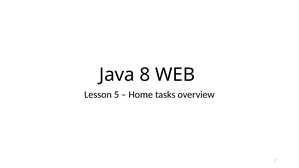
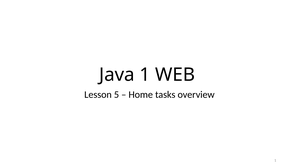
Java 8: 8 -> 1 (145, 75)
